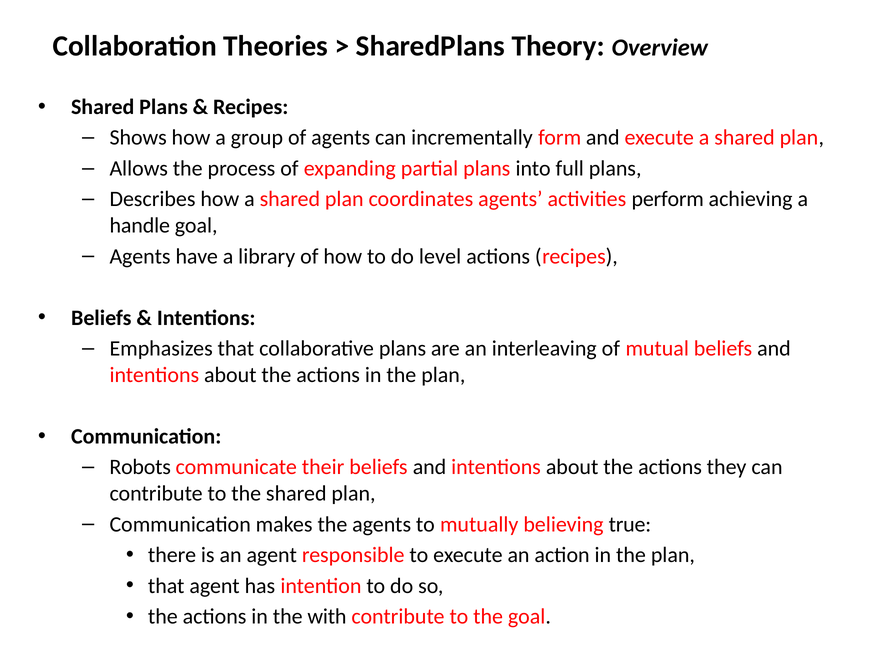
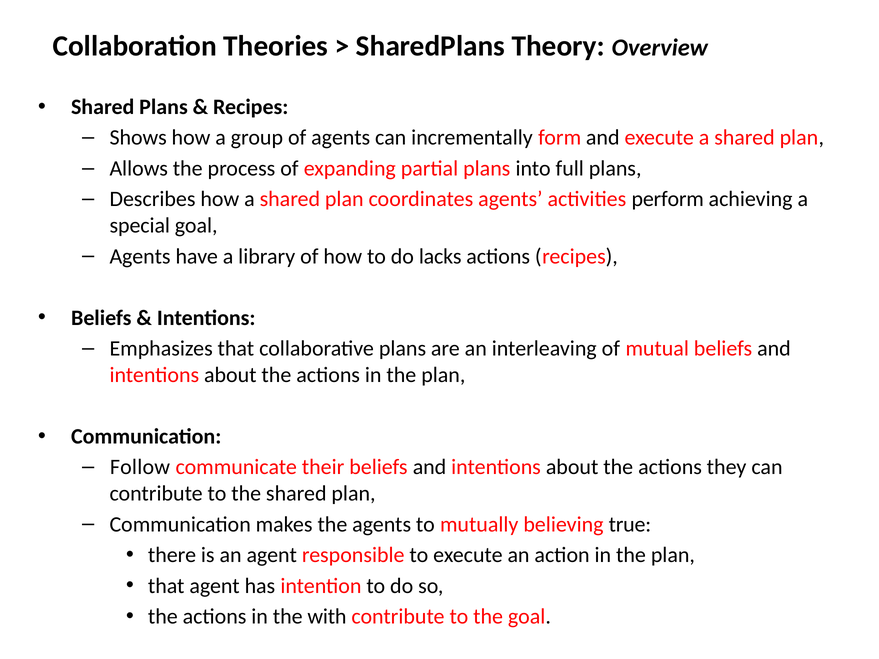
handle: handle -> special (140, 226)
level: level -> lacks (440, 256)
Robots: Robots -> Follow (140, 467)
